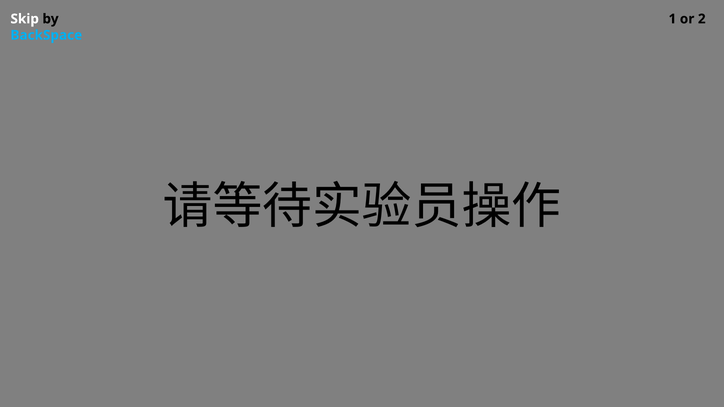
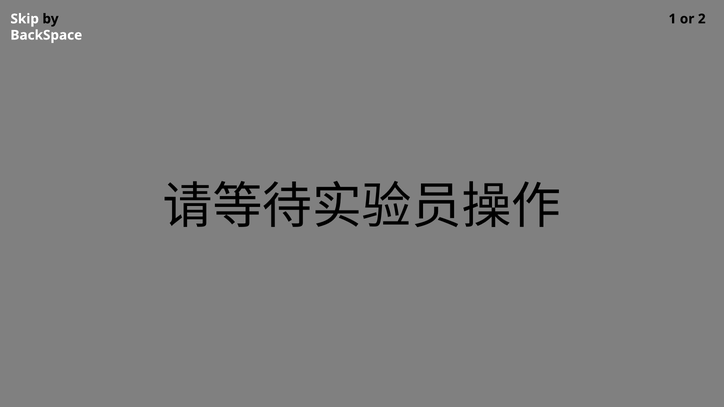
BackSpace colour: light blue -> white (46, 35)
